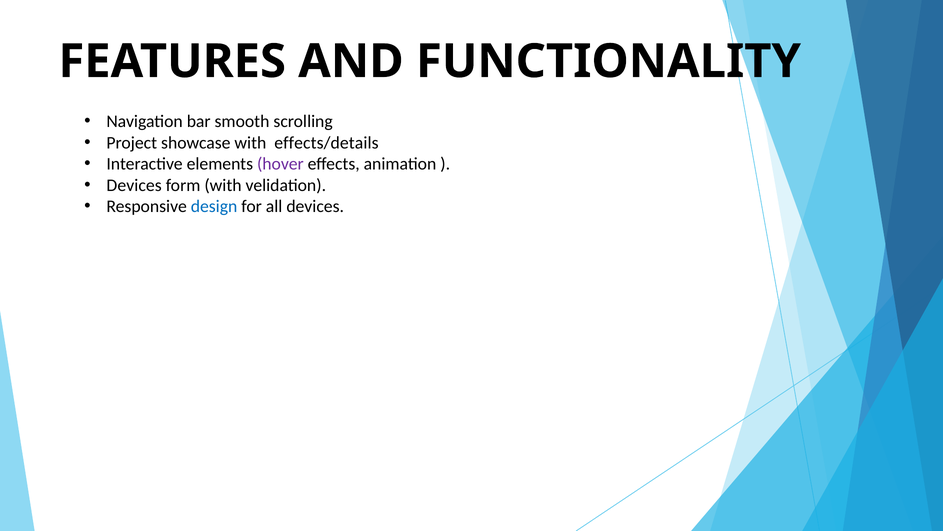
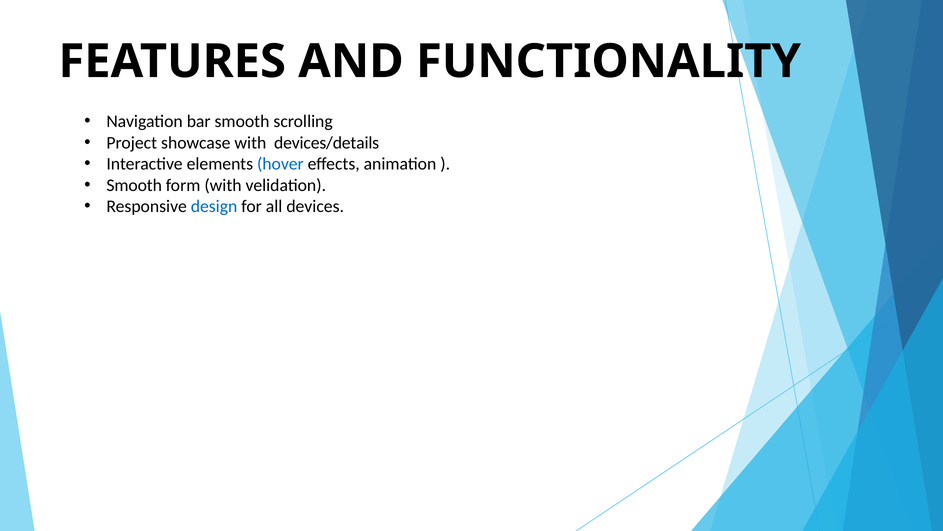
effects/details: effects/details -> devices/details (327, 143)
hover colour: purple -> blue (280, 164)
Devices: Devices -> Smooth (134, 185)
